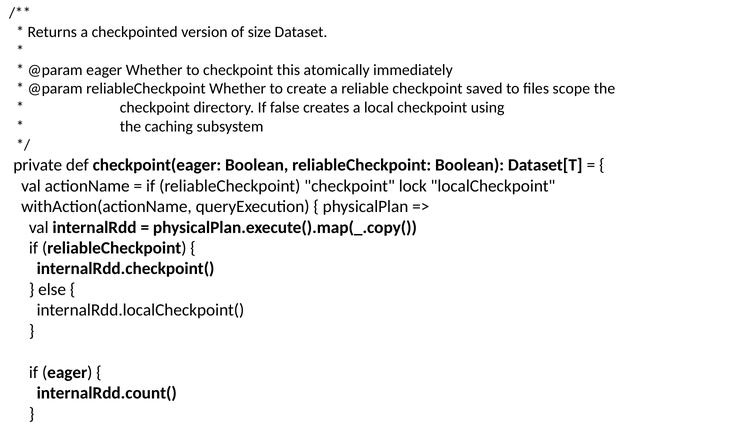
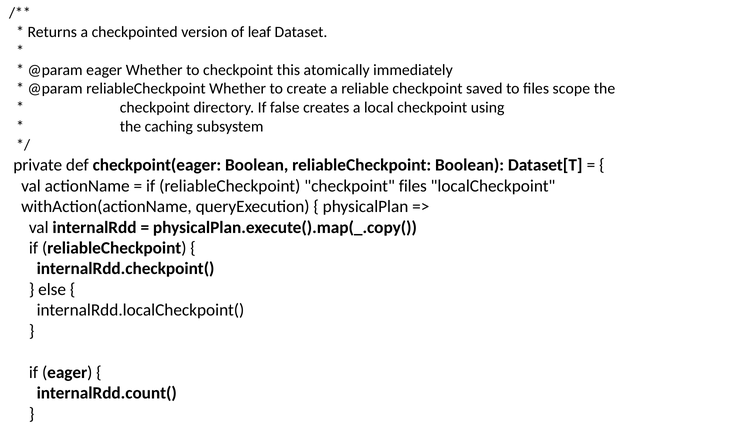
size: size -> leaf (259, 32)
checkpoint lock: lock -> files (413, 186)
